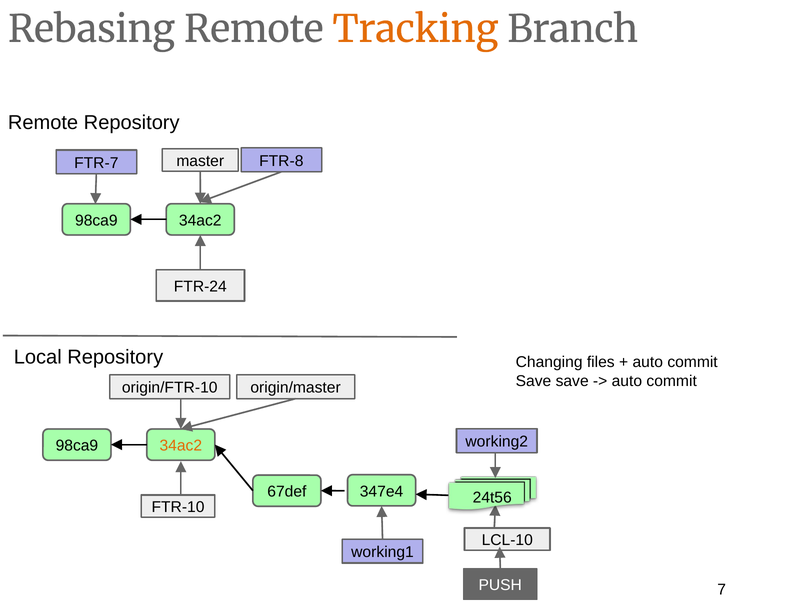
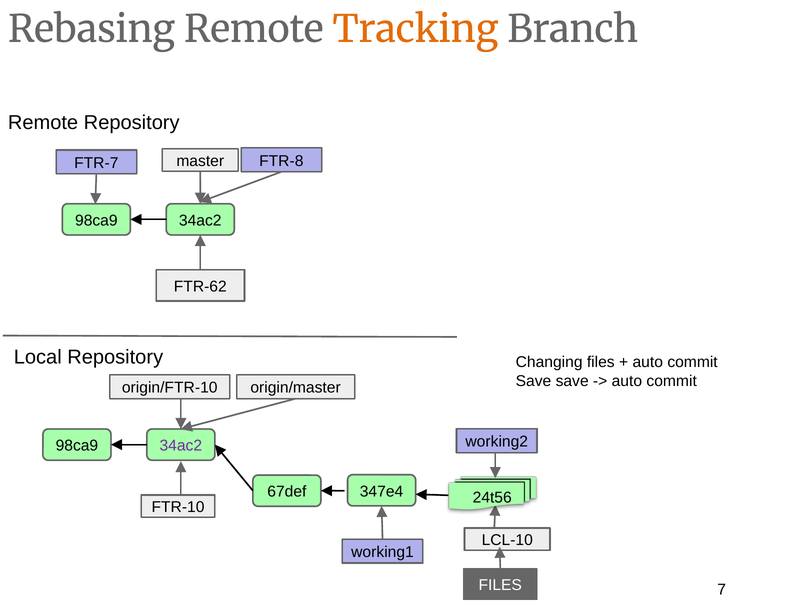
FTR-24: FTR-24 -> FTR-62 (200, 287)
34ac2 colour: orange -> purple (181, 446)
PUSH: PUSH -> FILES (500, 585)
